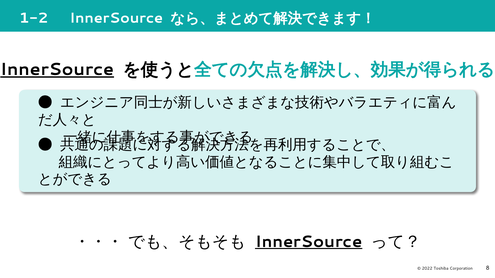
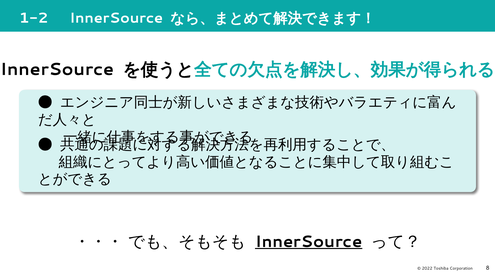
InnerSource underline: present -> none (57, 70)
